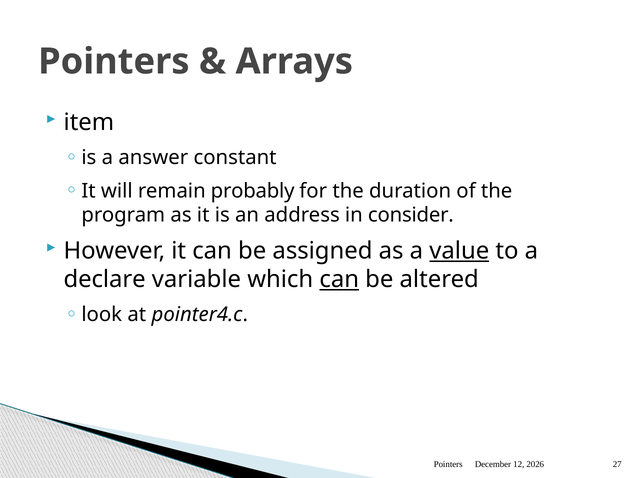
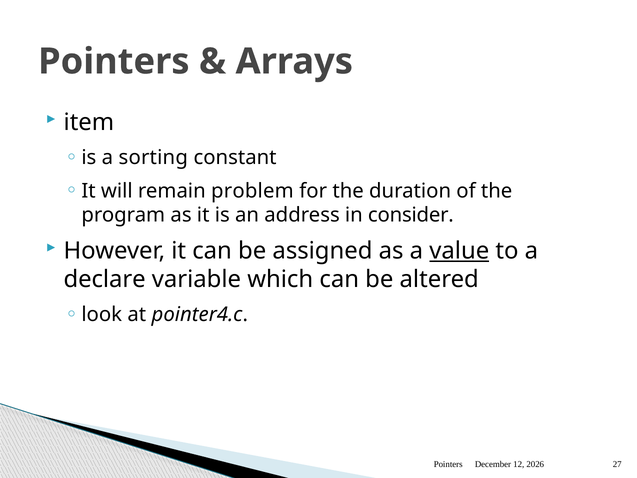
answer: answer -> sorting (153, 157)
probably: probably -> problem (252, 191)
can underline: present -> none (339, 279)
